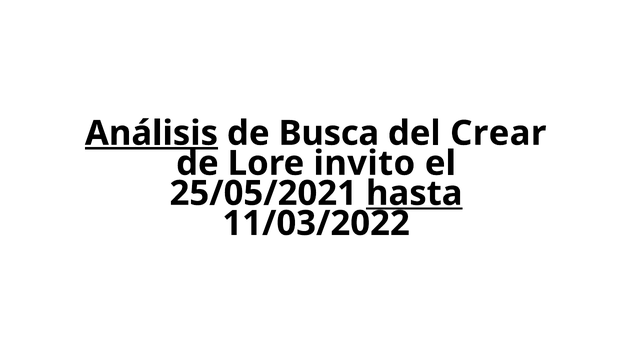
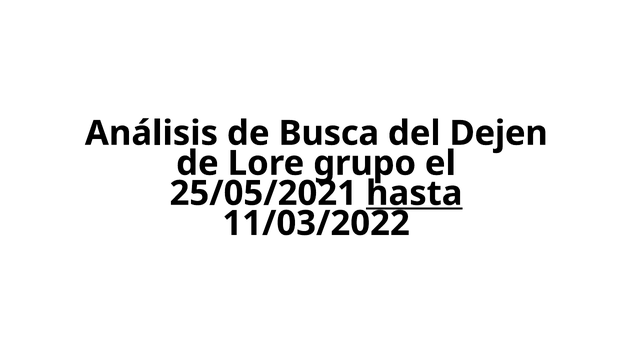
Análisis underline: present -> none (151, 133)
Crear: Crear -> Dejen (499, 133)
invito: invito -> grupo (365, 163)
